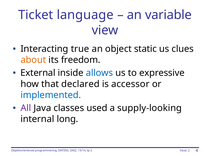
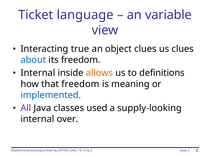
object static: static -> clues (145, 49)
about colour: orange -> blue (33, 60)
External: External -> Internal (38, 73)
allows colour: blue -> orange (99, 73)
expressive: expressive -> definitions (162, 73)
that declared: declared -> freedom (80, 84)
accessor: accessor -> meaning (130, 84)
long: long -> over (67, 119)
